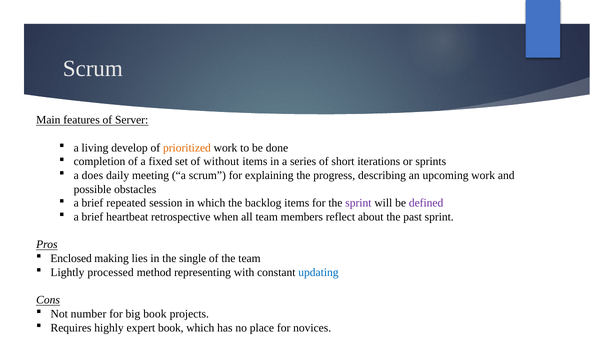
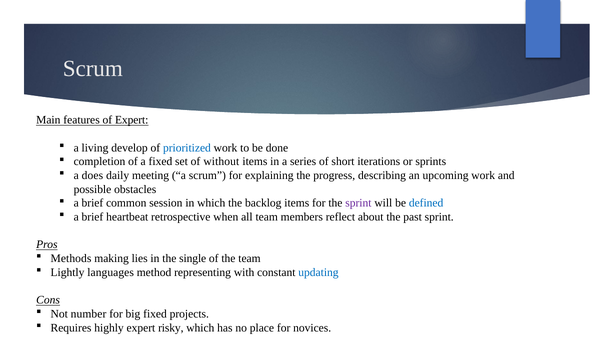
of Server: Server -> Expert (132, 120)
prioritized colour: orange -> blue (187, 148)
repeated: repeated -> common (126, 203)
defined colour: purple -> blue (426, 203)
Enclosed: Enclosed -> Methods (71, 258)
processed: processed -> languages (111, 272)
big book: book -> fixed (155, 313)
expert book: book -> risky (171, 327)
